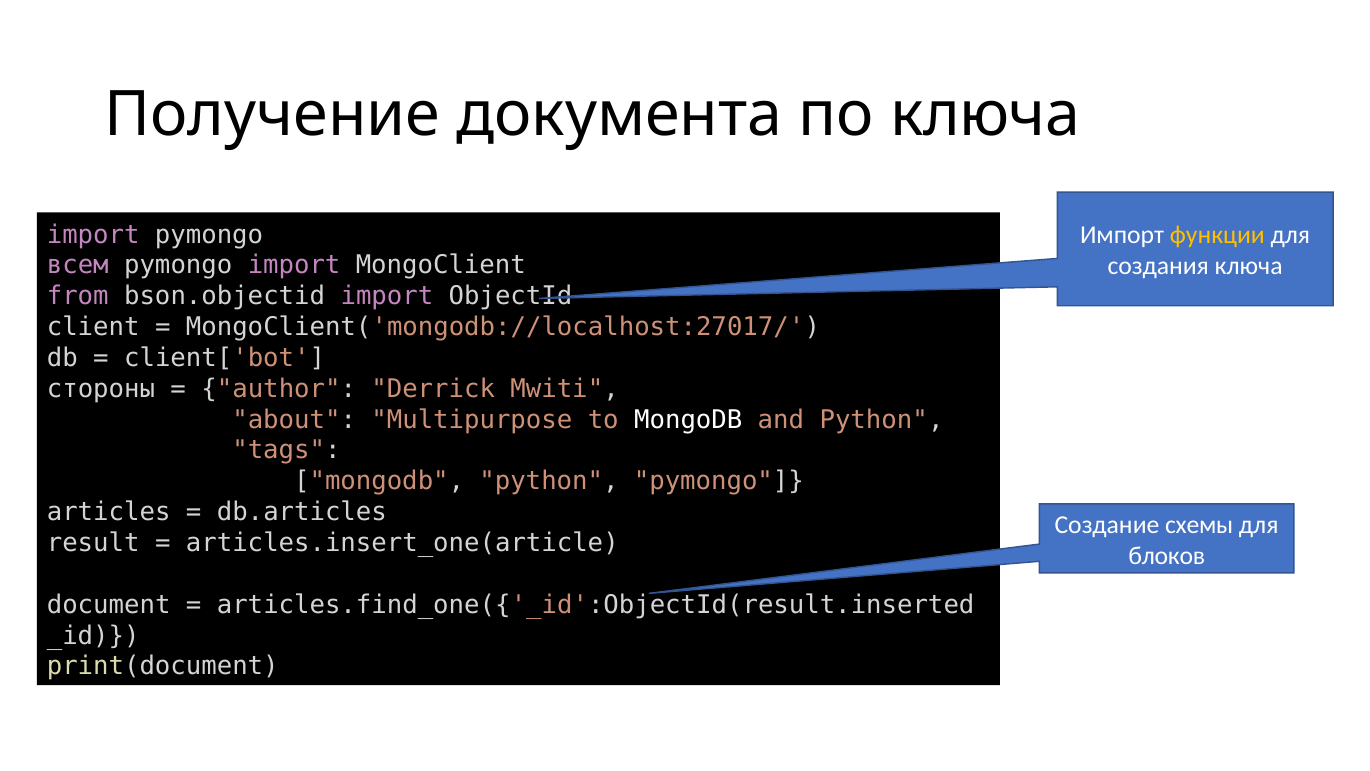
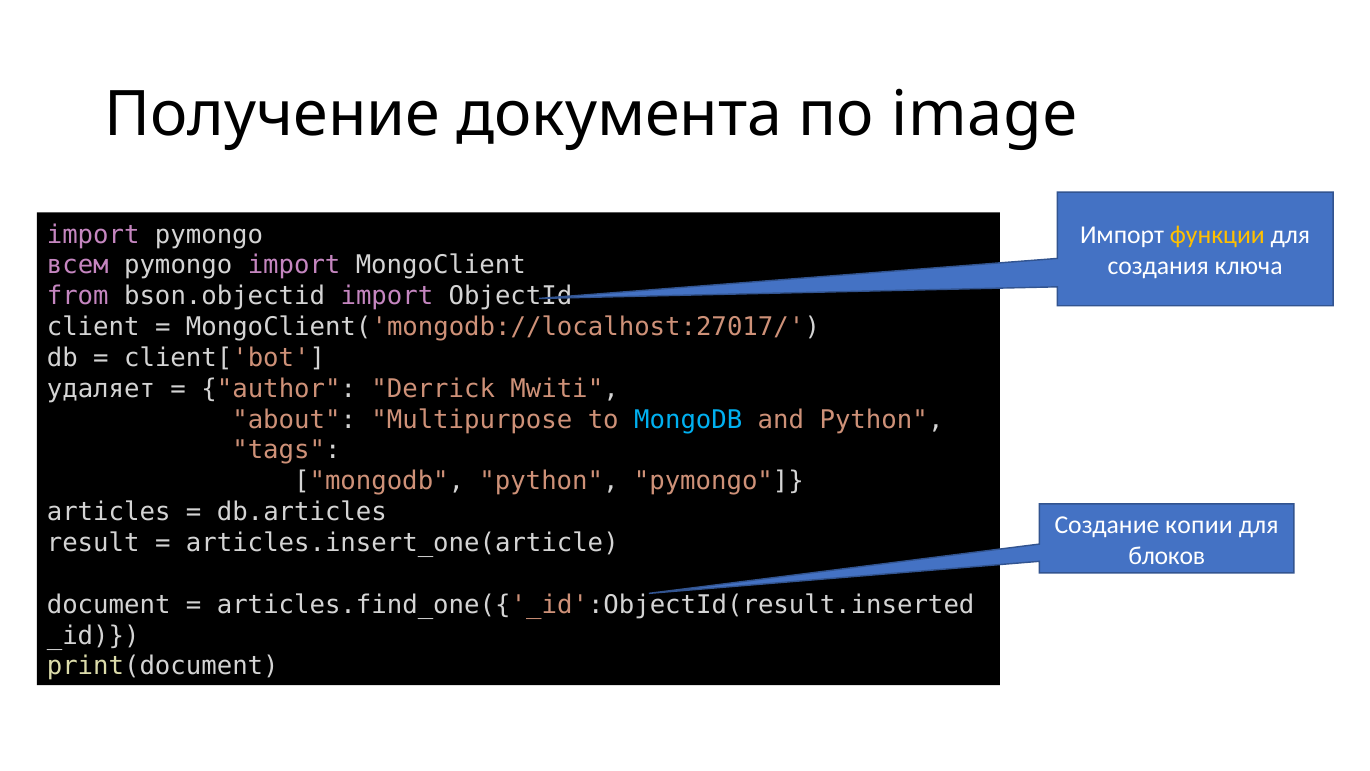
по ключа: ключа -> image (985, 115)
стороны: стороны -> удаляет (101, 389)
MongoDB colour: white -> light blue (688, 419)
схемы: схемы -> копии (1199, 524)
